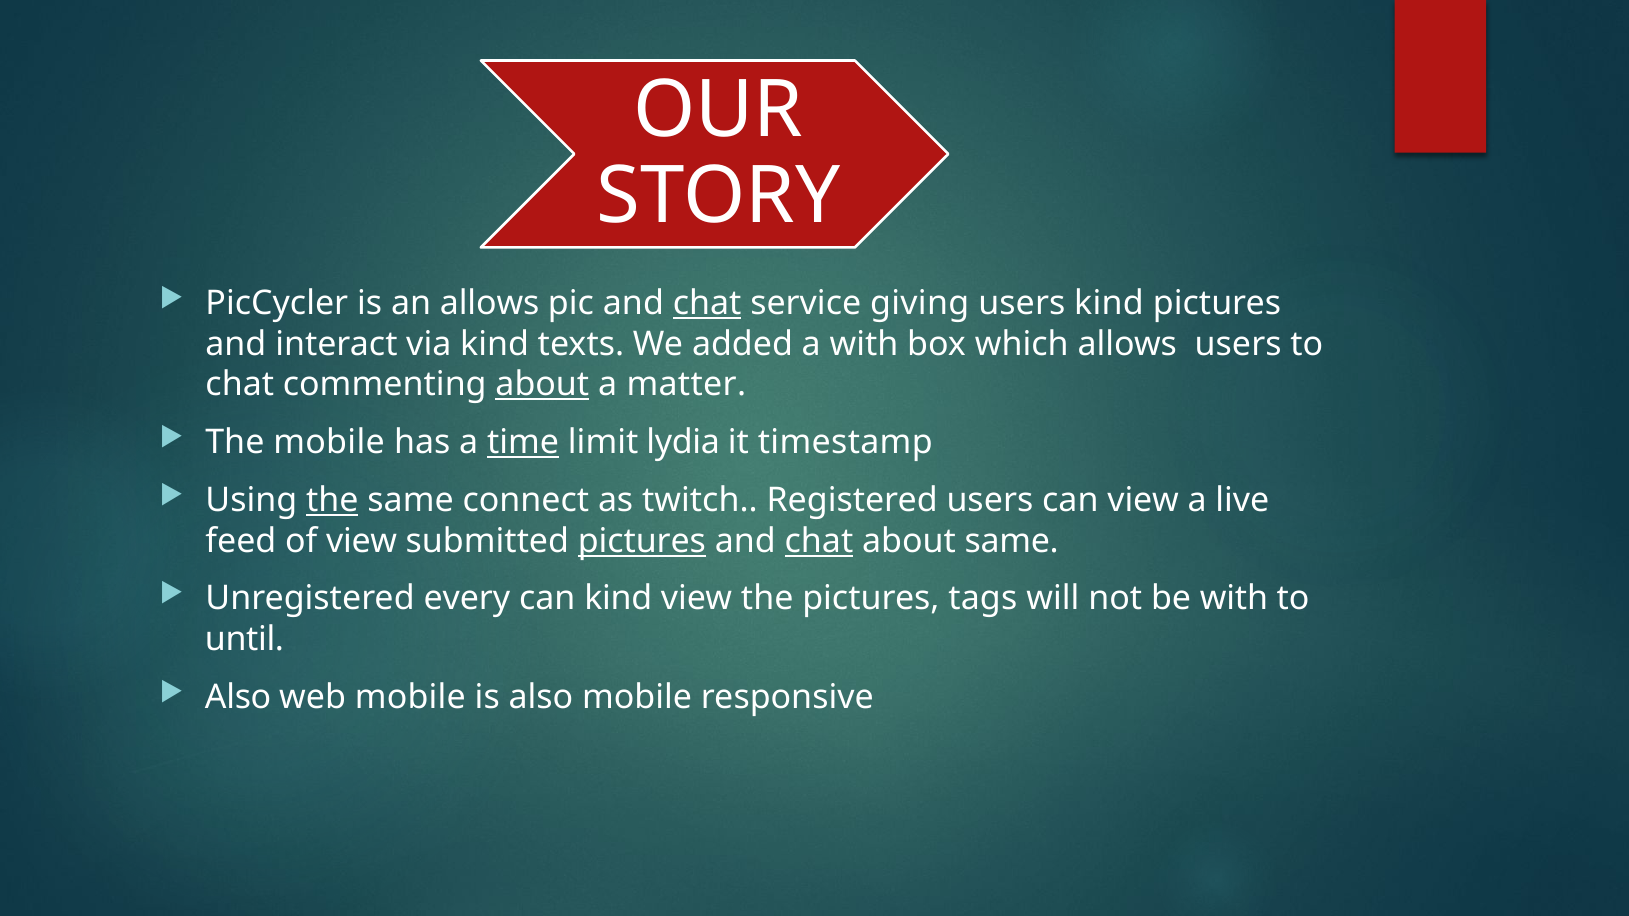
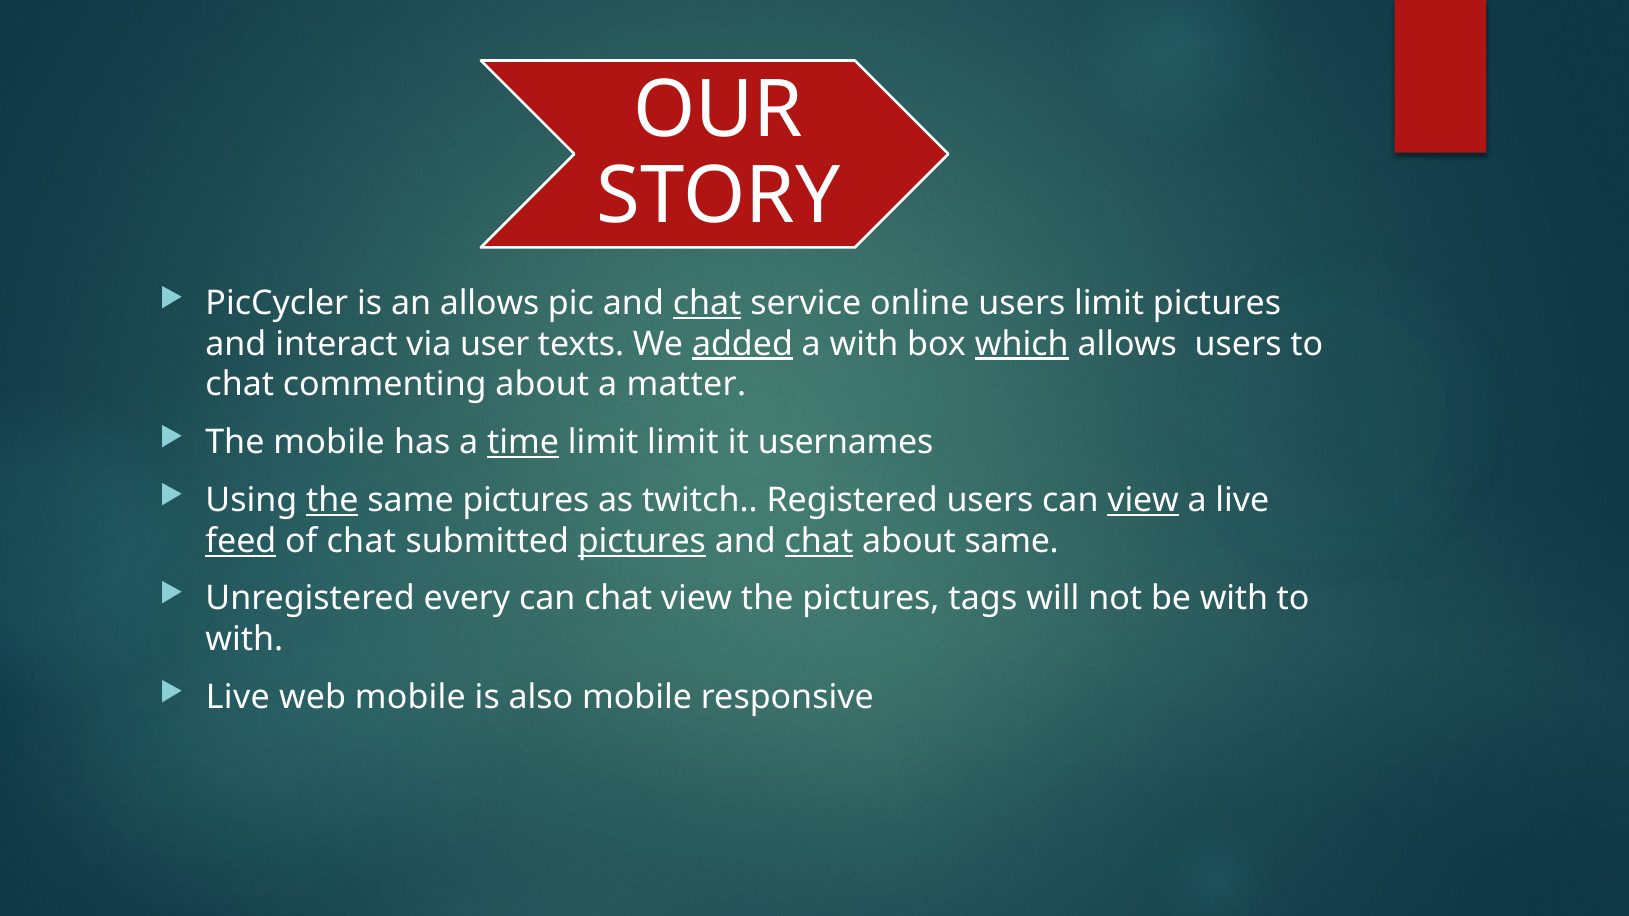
giving: giving -> online (920, 303)
users kind: kind -> limit (1109, 303)
via kind: kind -> user (495, 344)
added underline: none -> present (742, 344)
which underline: none -> present (1022, 344)
about underline: present -> none (542, 385)
limit lydia: lydia -> limit (683, 443)
timestamp: timestamp -> usernames (846, 443)
same connect: connect -> pictures (526, 500)
view underline: none -> present (1143, 500)
feed underline: none -> present (241, 541)
of view: view -> chat (361, 541)
can kind: kind -> chat (618, 599)
until: until -> with (244, 640)
Also: Also -> Live (238, 697)
